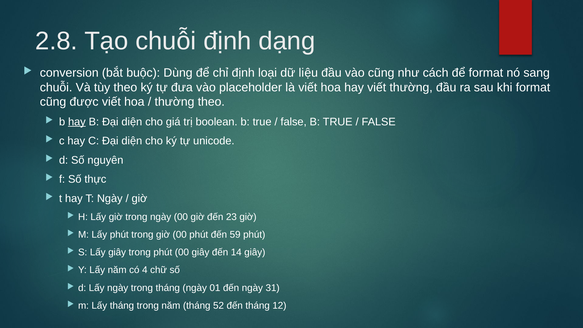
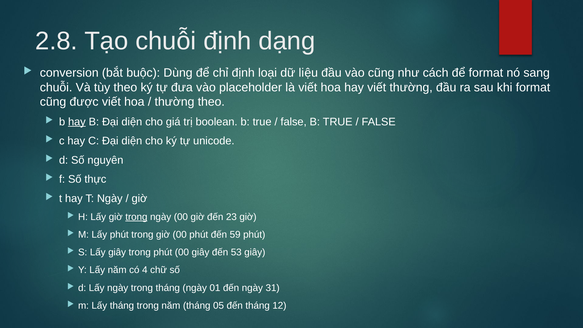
trong underline: none -> present (136, 217)
14: 14 -> 53 (236, 252)
52: 52 -> 05 (219, 306)
